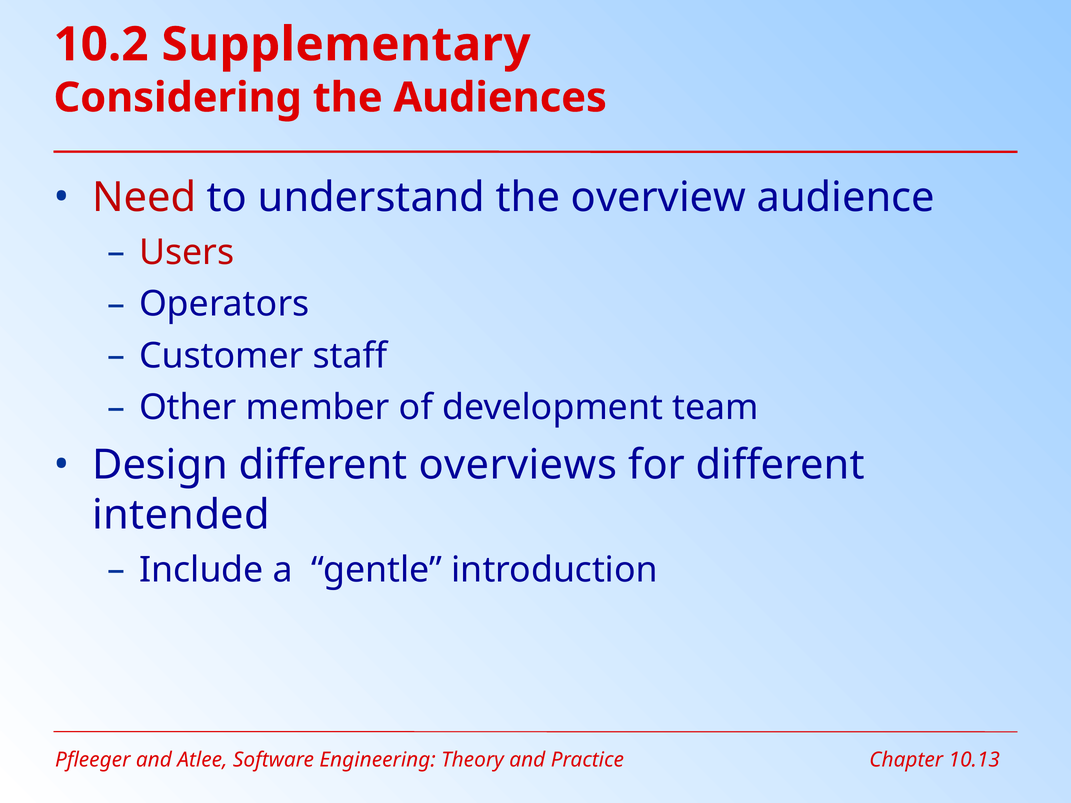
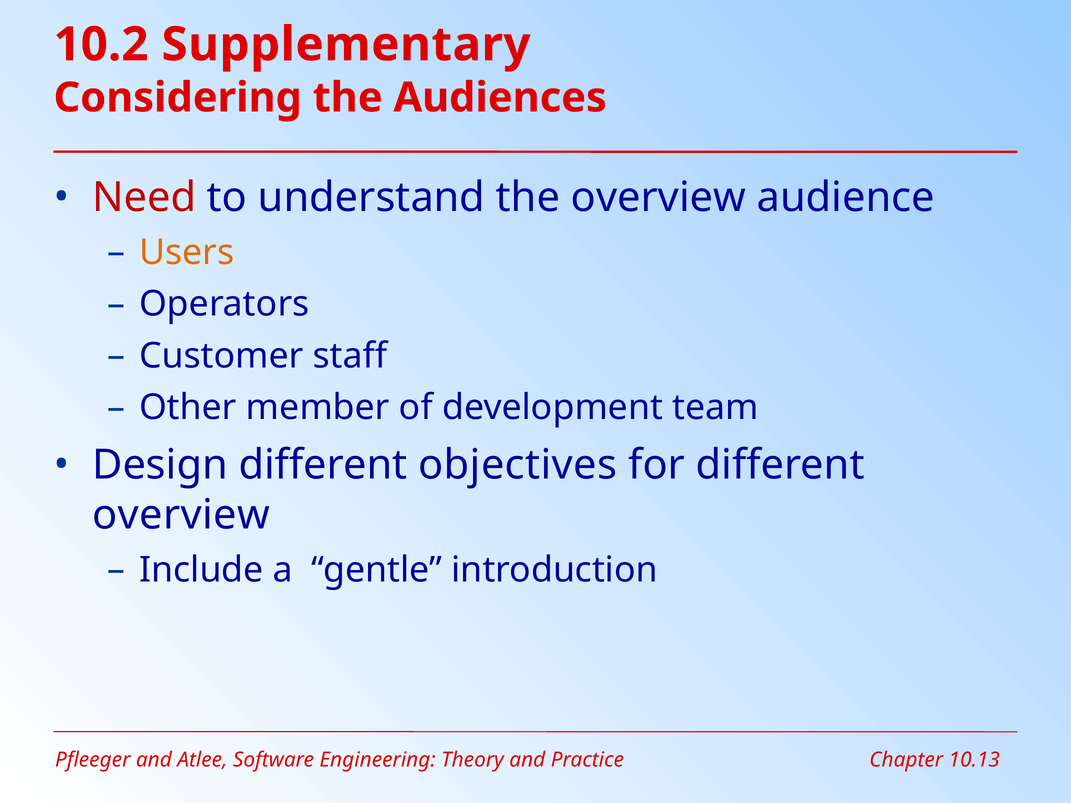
Users colour: red -> orange (187, 252)
overviews: overviews -> objectives (518, 465)
intended: intended -> overview (181, 515)
